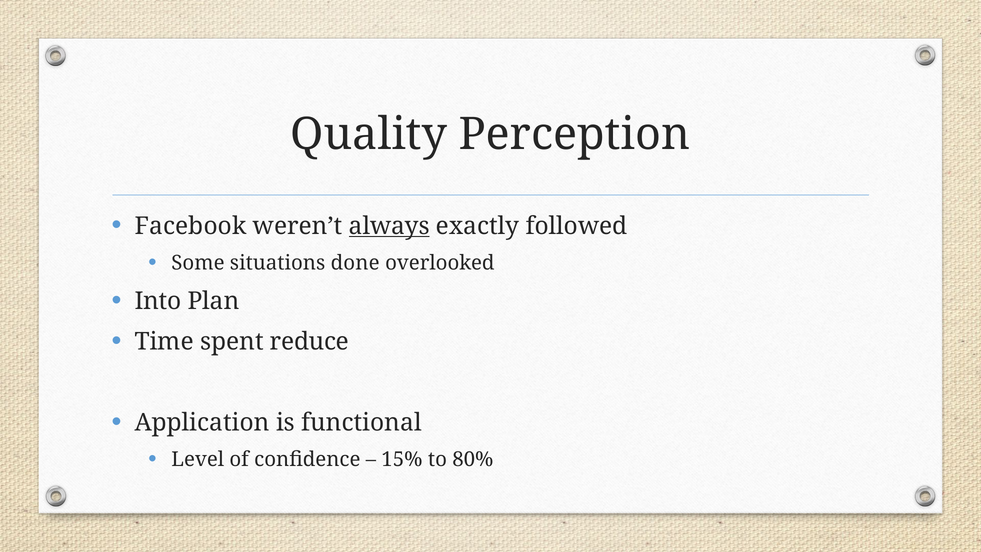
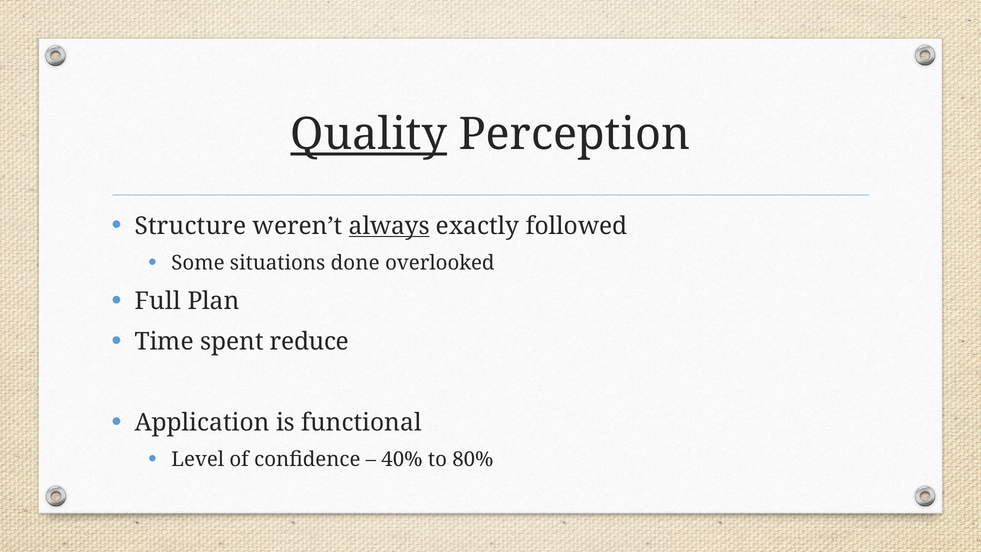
Quality underline: none -> present (369, 135)
Facebook: Facebook -> Structure (190, 226)
Into: Into -> Full (158, 301)
15%: 15% -> 40% (402, 459)
